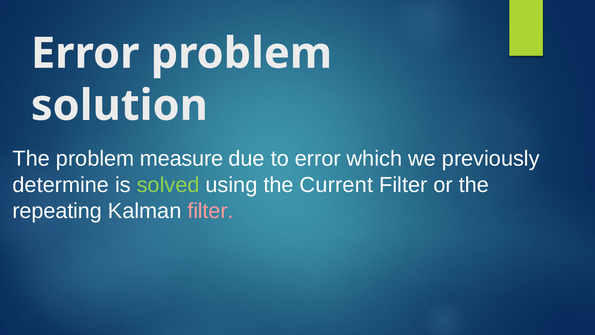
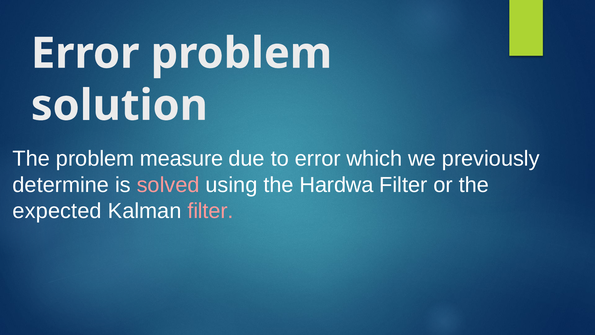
solved colour: light green -> pink (168, 185)
Current: Current -> Hardwa (337, 185)
repeating: repeating -> expected (57, 211)
